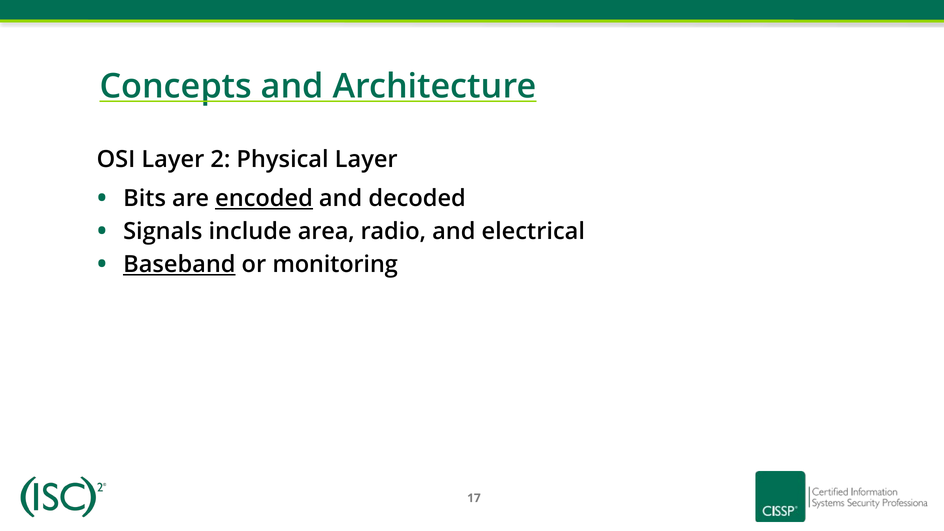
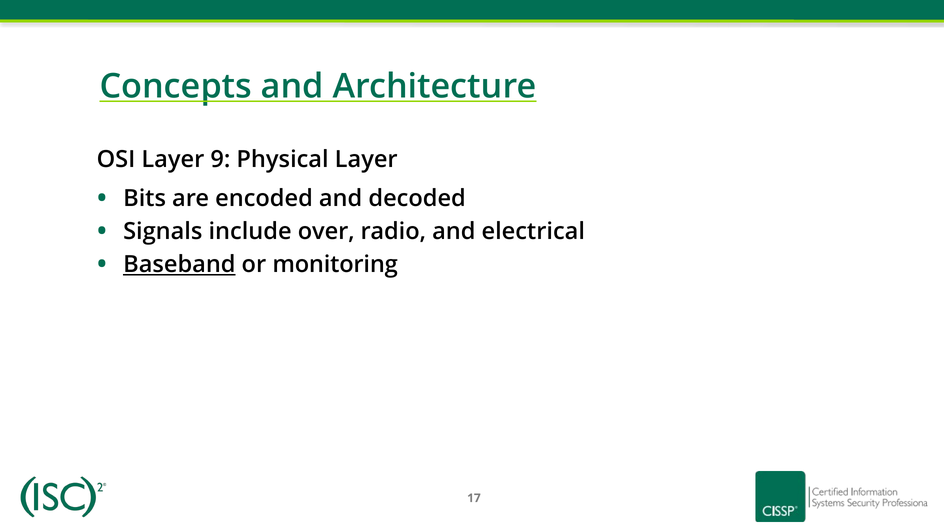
2: 2 -> 9 (220, 160)
encoded underline: present -> none (264, 199)
area: area -> over (326, 232)
